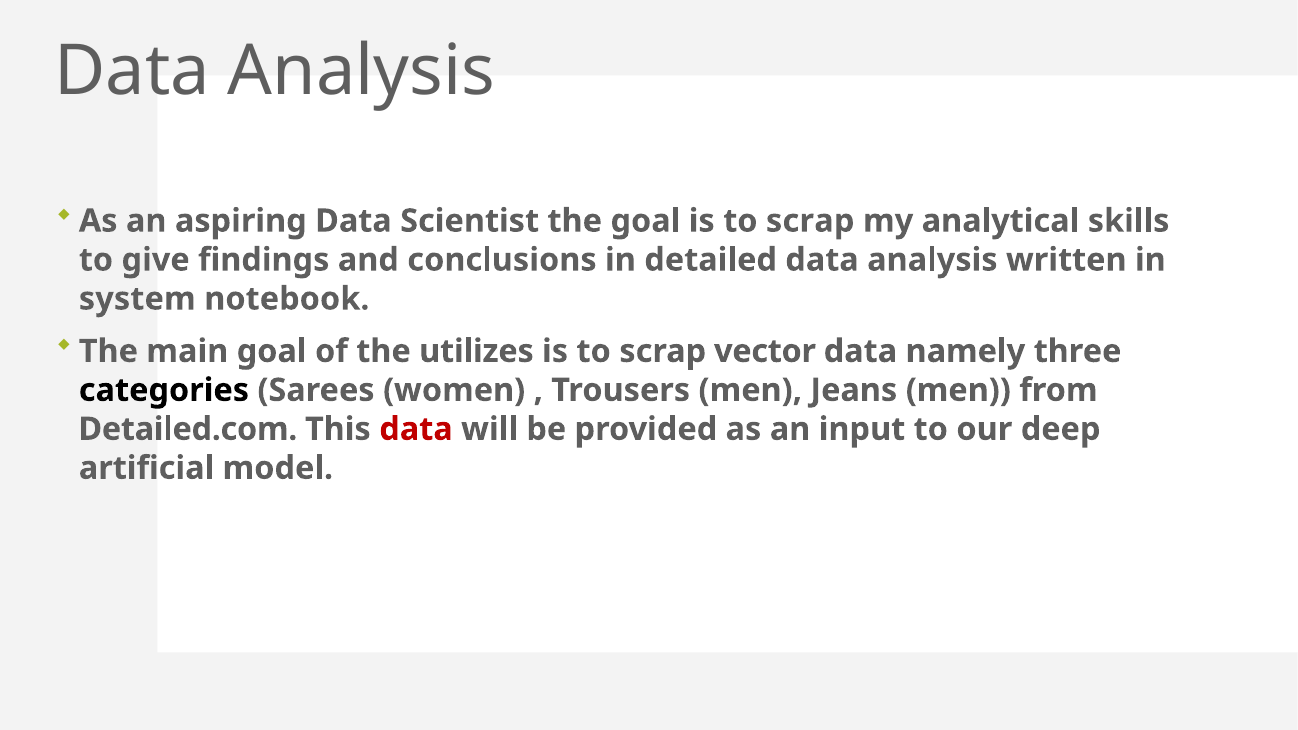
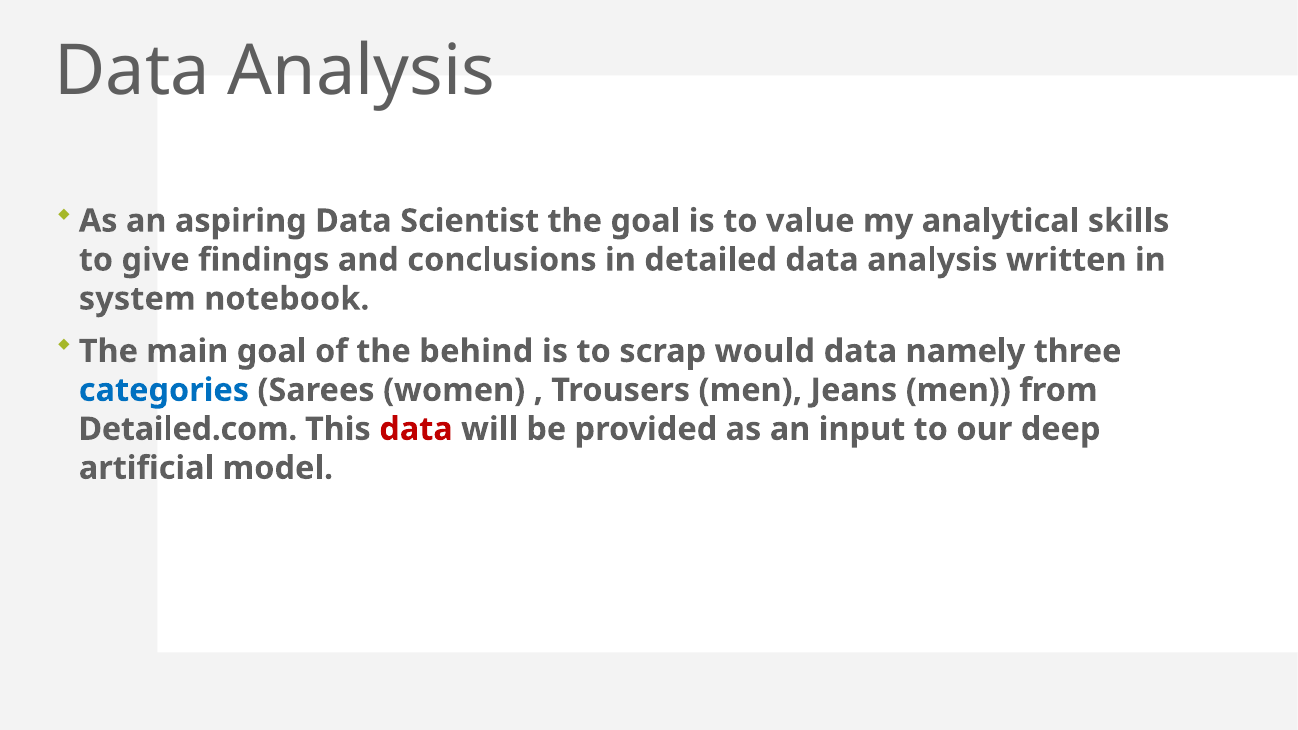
goal is to scrap: scrap -> value (810, 221)
utilizes: utilizes -> behind (476, 351)
vector: vector -> would (765, 351)
categories colour: black -> blue (164, 390)
